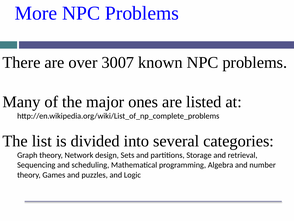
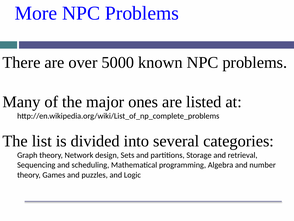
3007: 3007 -> 5000 (118, 62)
